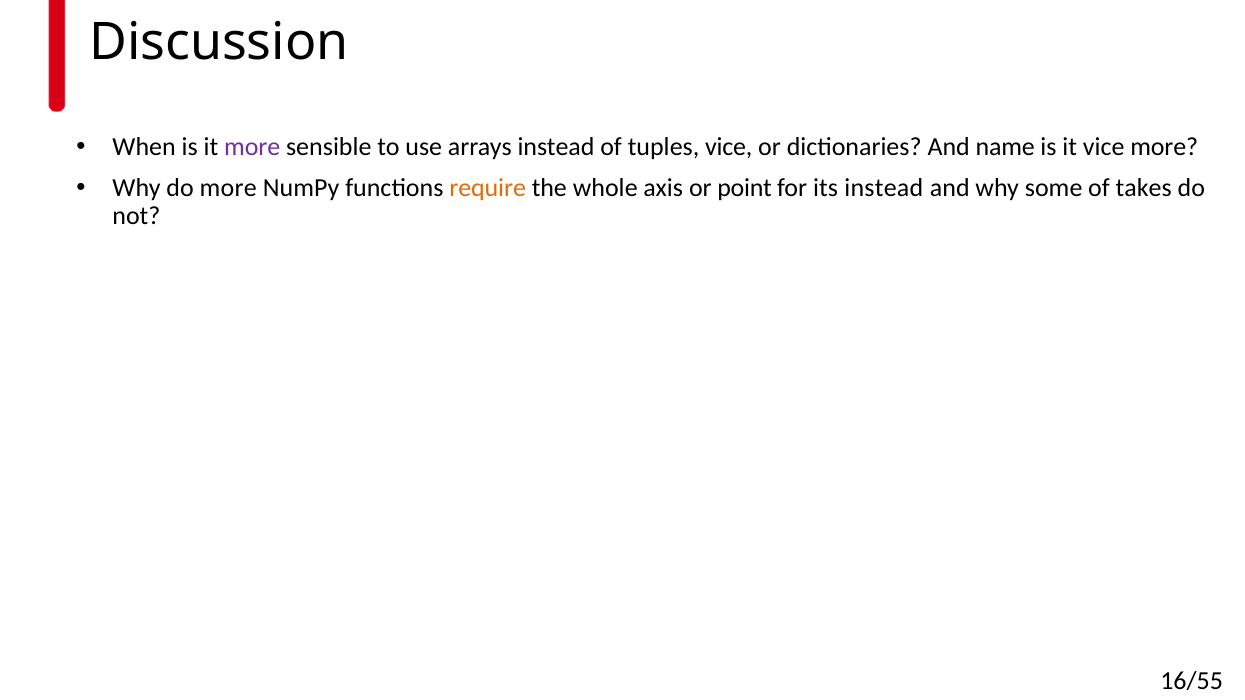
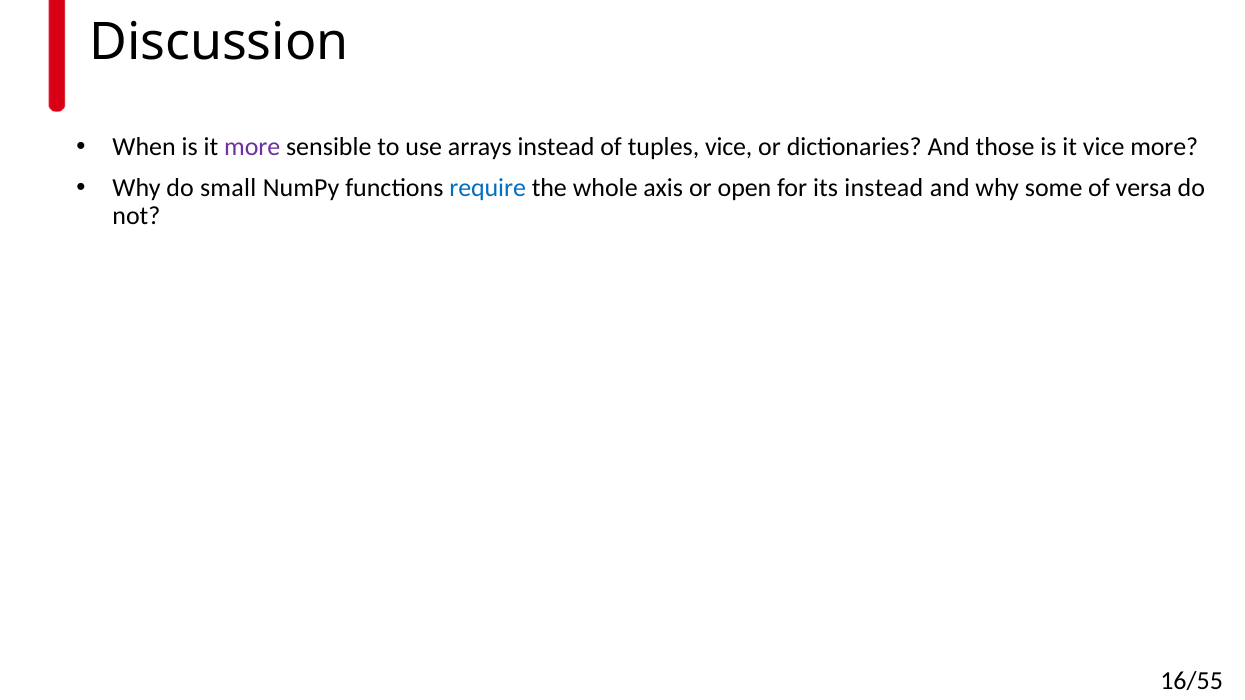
name: name -> those (1005, 147)
do more: more -> small (228, 188)
require colour: orange -> blue (488, 188)
point: point -> open (744, 188)
takes: takes -> versa (1144, 188)
